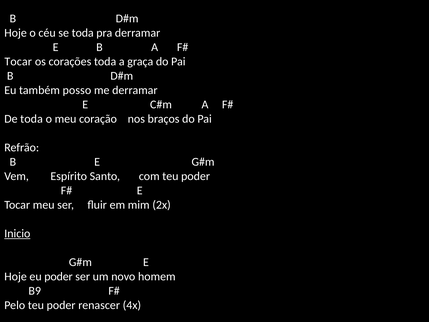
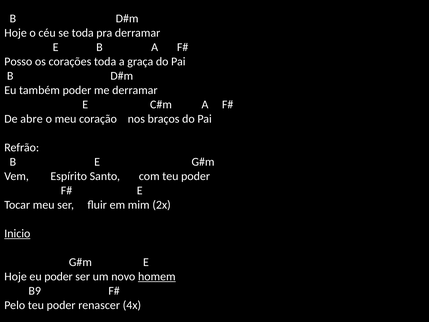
Tocar: Tocar -> Posso (18, 61)
também posso: posso -> poder (77, 90)
De toda: toda -> abre (32, 119)
homem underline: none -> present (157, 276)
